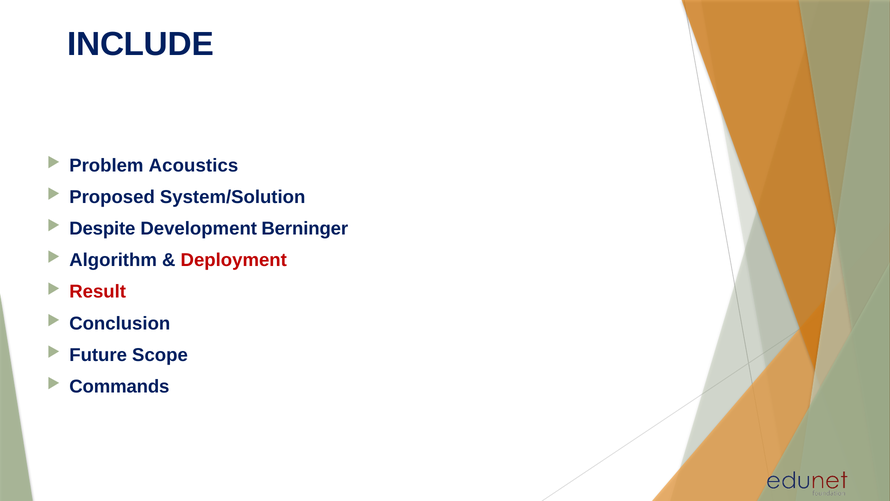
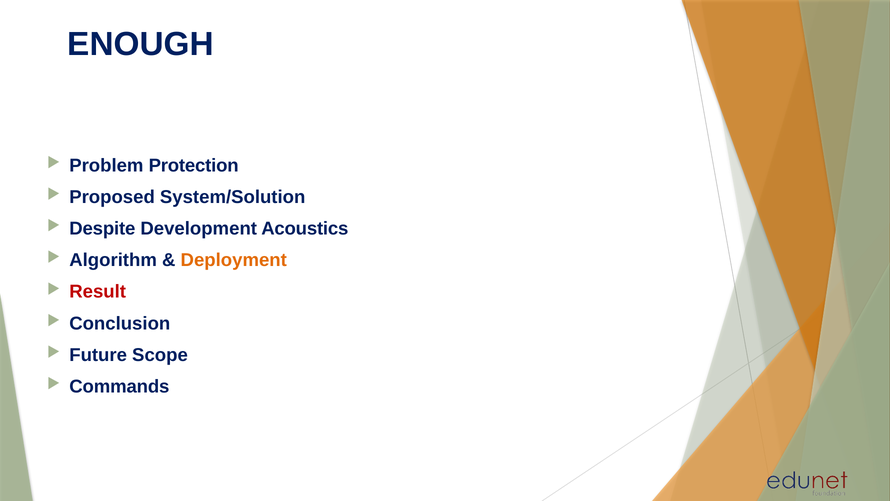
INCLUDE: INCLUDE -> ENOUGH (140, 44)
Acoustics: Acoustics -> Protection (194, 165)
Berninger: Berninger -> Acoustics (305, 229)
Deployment colour: red -> orange (234, 260)
